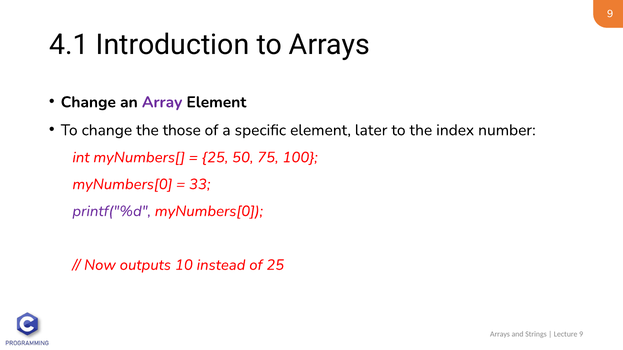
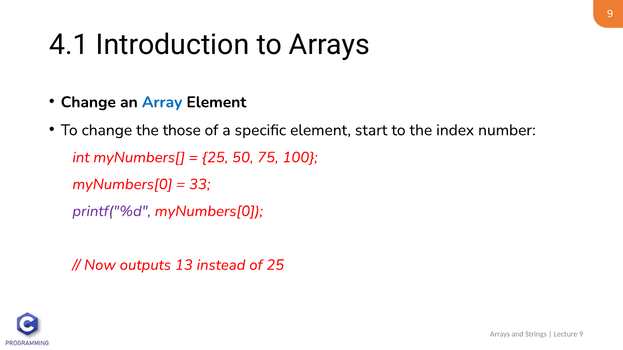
Array colour: purple -> blue (162, 102)
later: later -> start (371, 130)
10: 10 -> 13 (184, 265)
